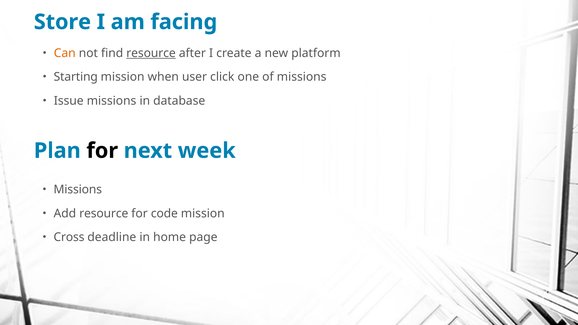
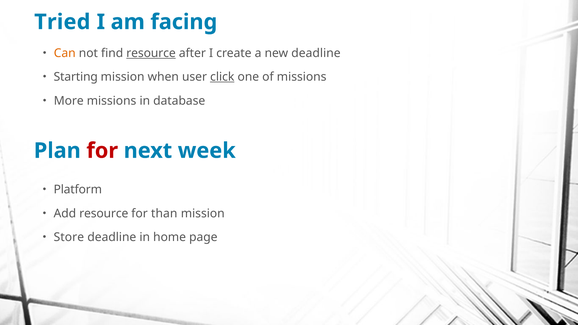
Store: Store -> Tried (62, 22)
new platform: platform -> deadline (316, 53)
click underline: none -> present (222, 77)
Issue: Issue -> More (69, 101)
for colour: black -> red (102, 151)
Missions: Missions -> Platform (78, 190)
code: code -> than (164, 214)
Cross: Cross -> Store (69, 237)
